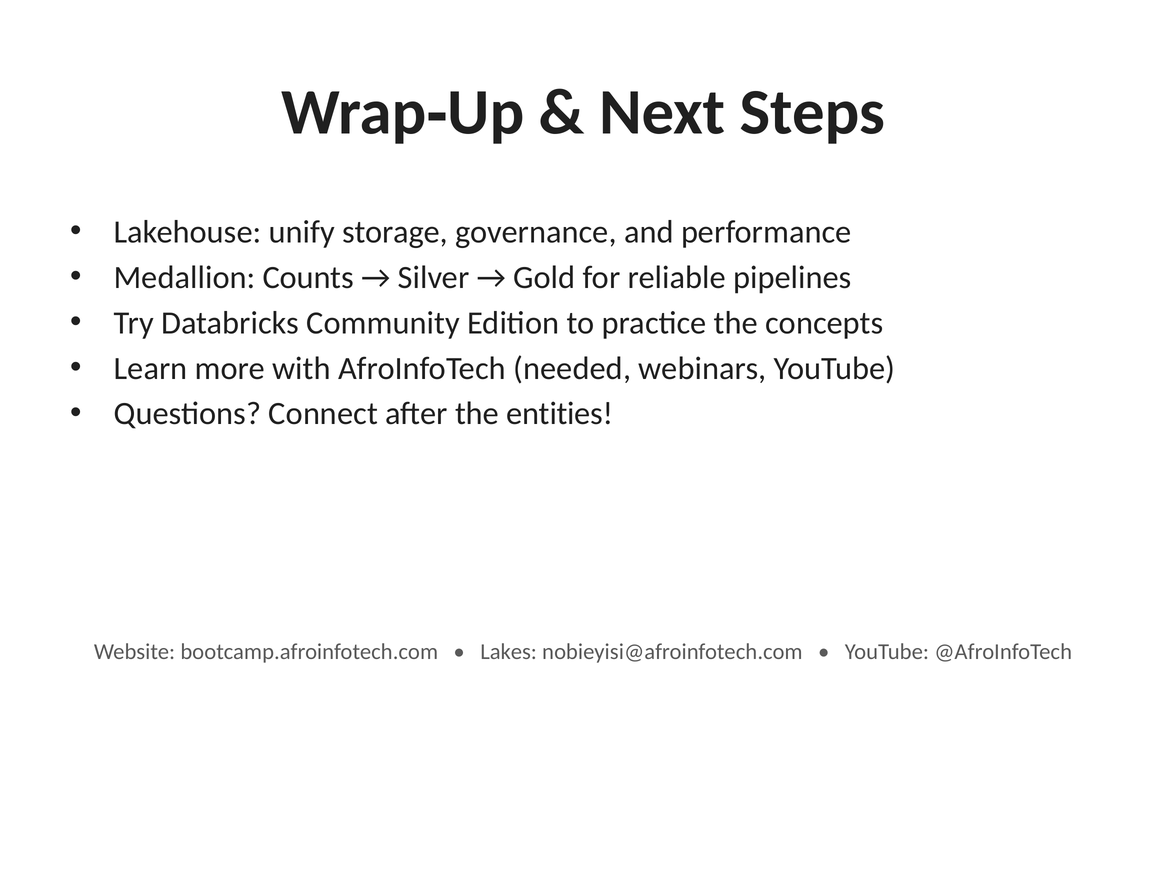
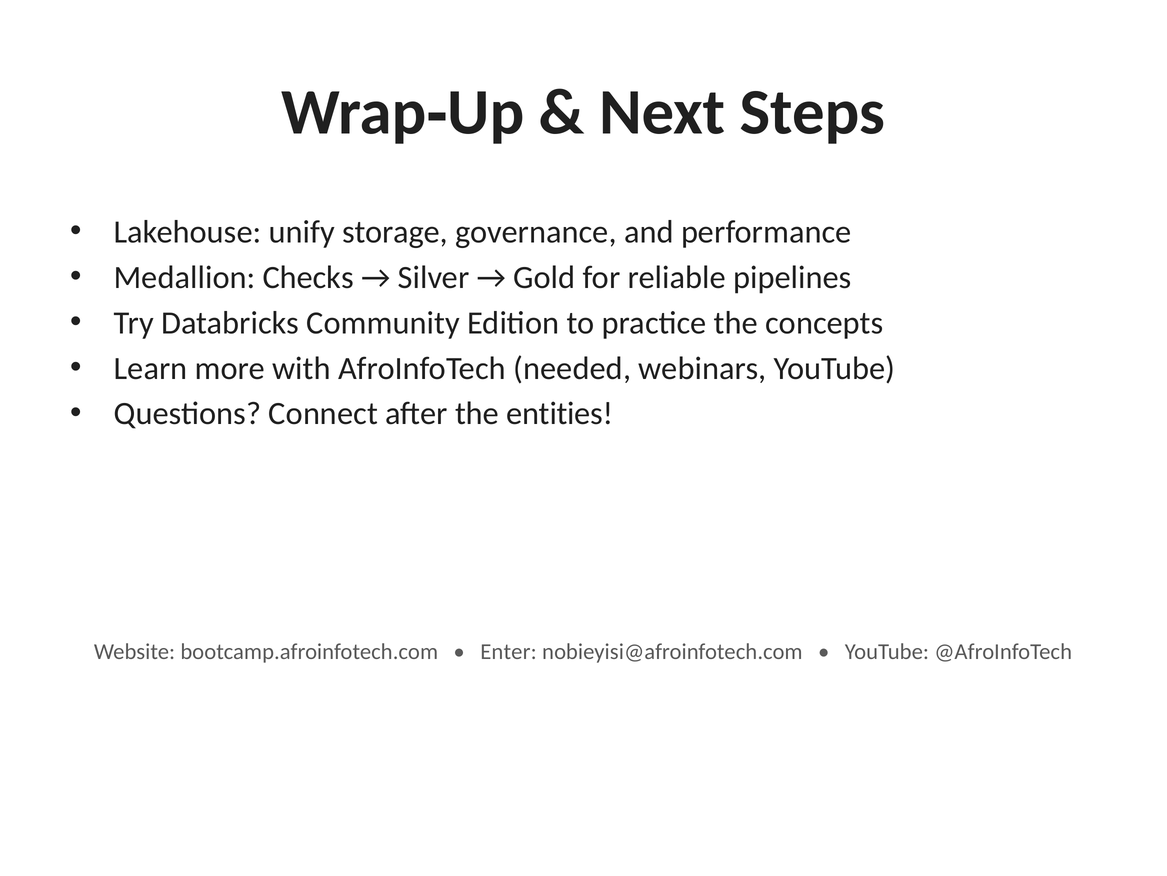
Counts: Counts -> Checks (308, 277)
Lakes: Lakes -> Enter (509, 651)
